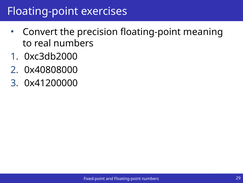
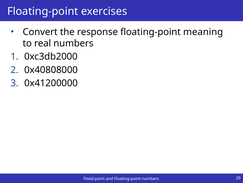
precision: precision -> response (97, 32)
